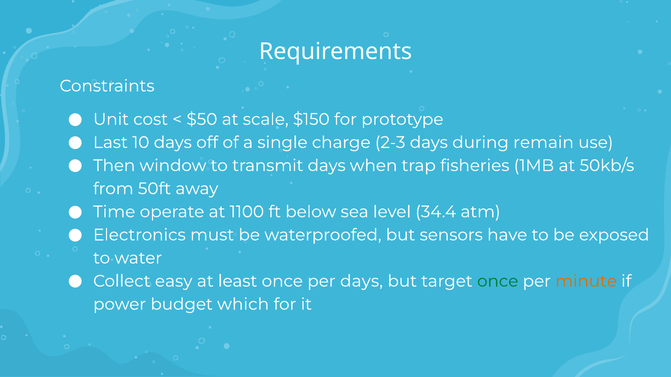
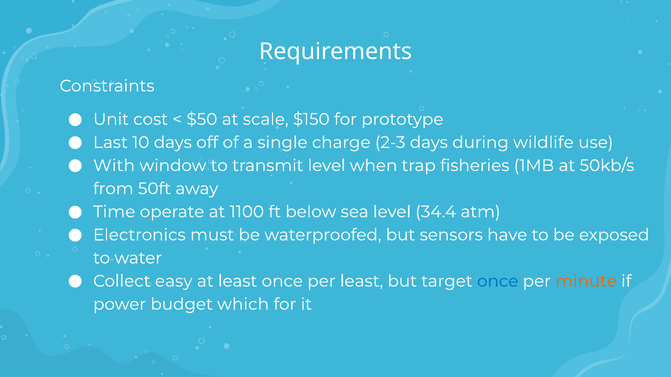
remain: remain -> wildlife (543, 143)
Then: Then -> With (114, 166)
transmit days: days -> level (327, 166)
per days: days -> least (362, 281)
once colour: green -> blue (498, 281)
